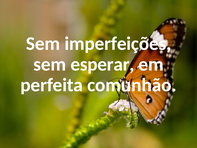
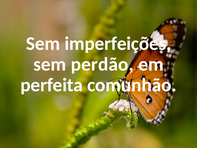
esperar: esperar -> perdão (102, 64)
